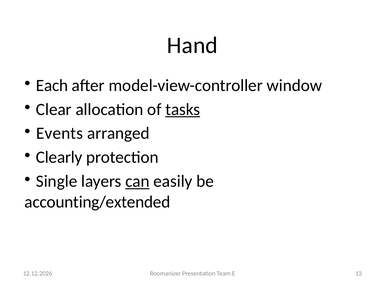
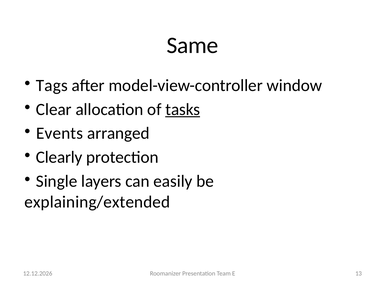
Hand: Hand -> Same (193, 45)
Each: Each -> Tags (52, 85)
can underline: present -> none (137, 181)
accounting/extended: accounting/extended -> explaining/extended (97, 202)
